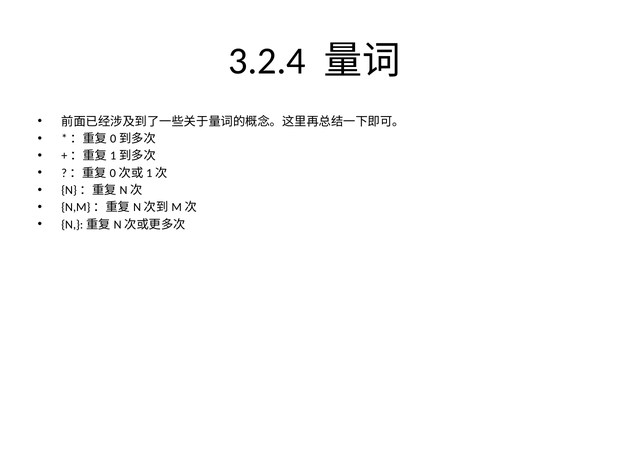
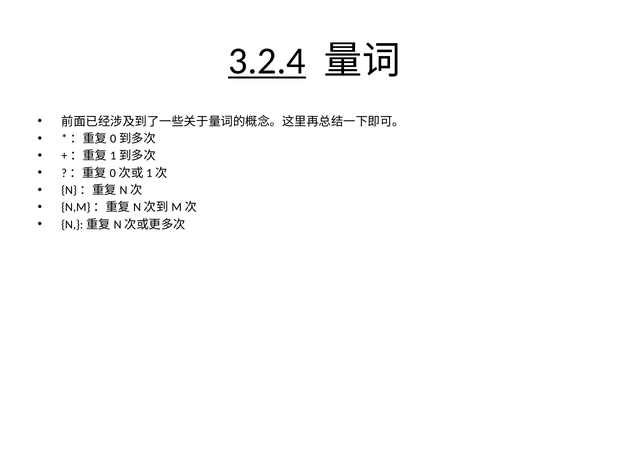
3.2.4 underline: none -> present (267, 61)
